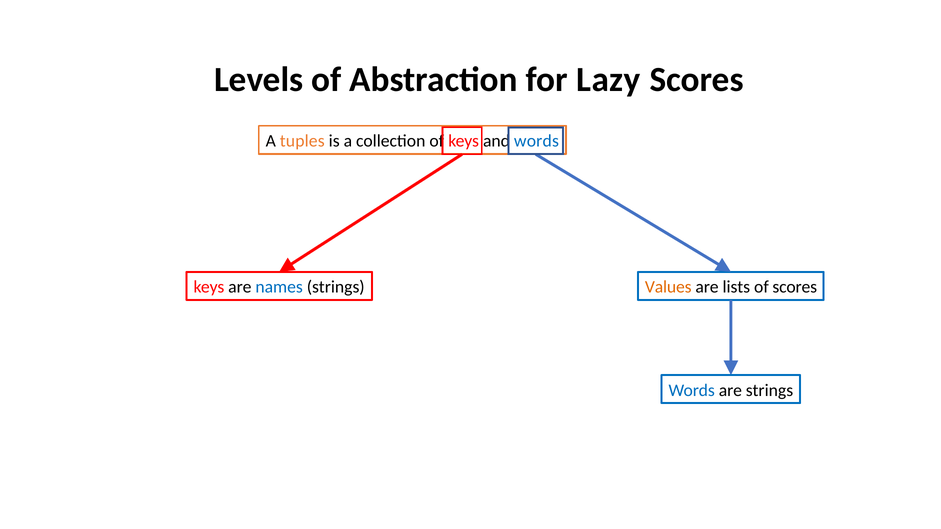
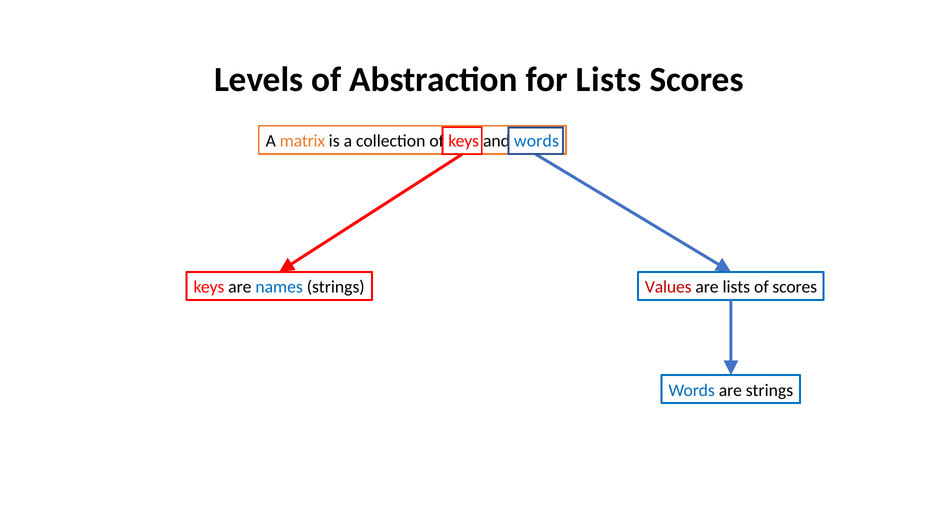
for Lazy: Lazy -> Lists (609, 80)
tuples: tuples -> matrix (302, 141)
Values colour: orange -> red (668, 287)
